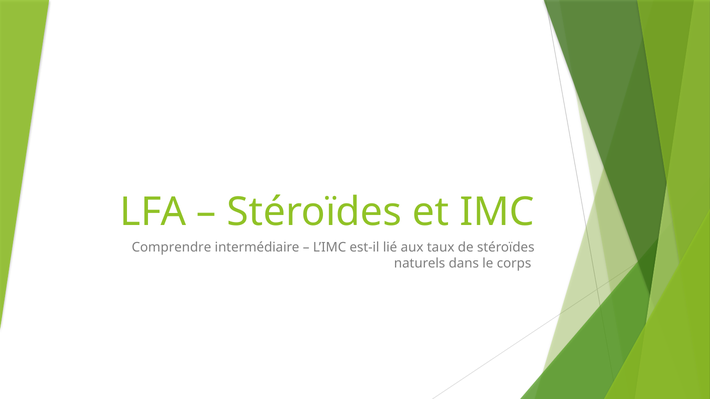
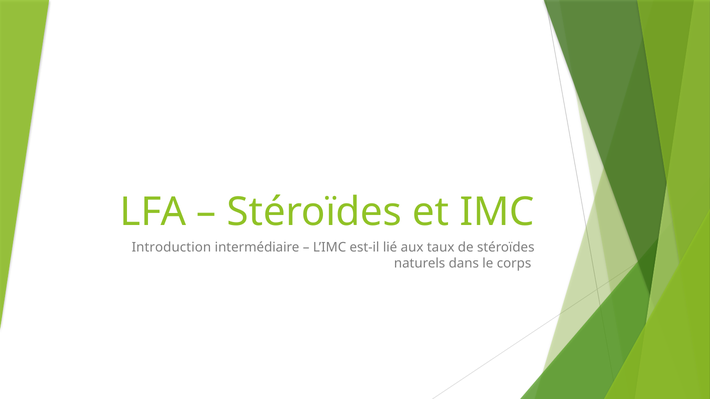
Comprendre: Comprendre -> Introduction (171, 247)
